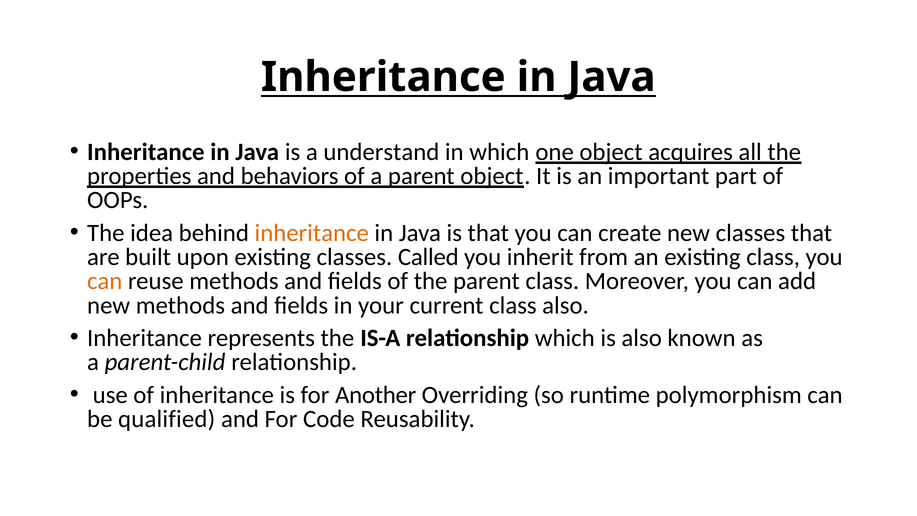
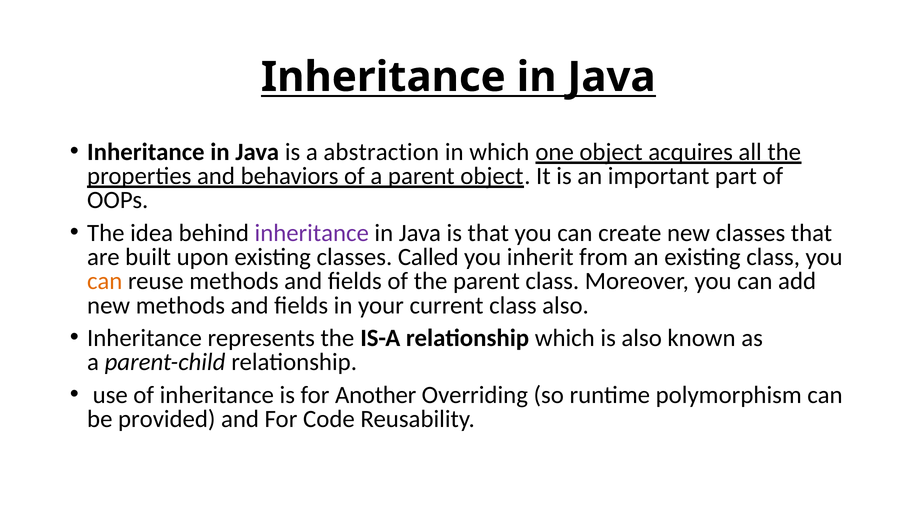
understand: understand -> abstraction (381, 152)
inheritance colour: orange -> purple (312, 233)
qualified: qualified -> provided (167, 419)
